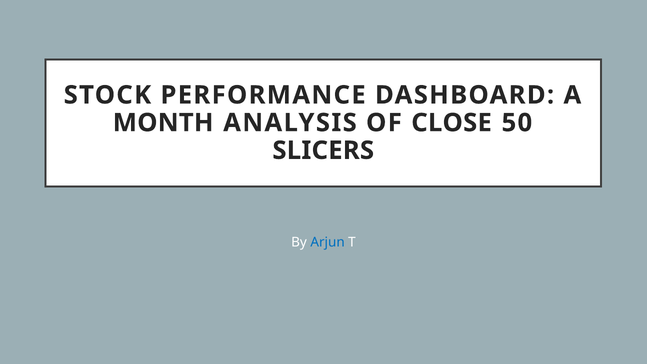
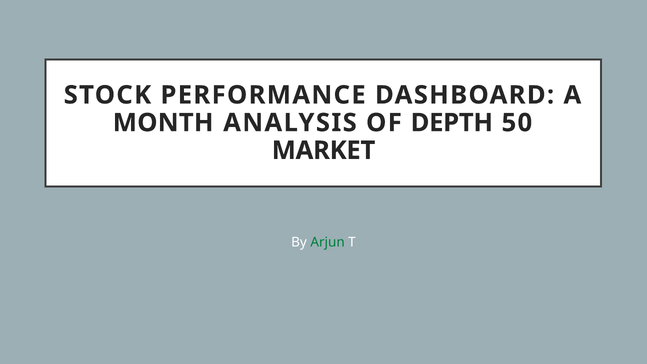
CLOSE: CLOSE -> DEPTH (452, 123)
SLICERS: SLICERS -> MARKET (323, 150)
Arjun colour: blue -> green (328, 242)
